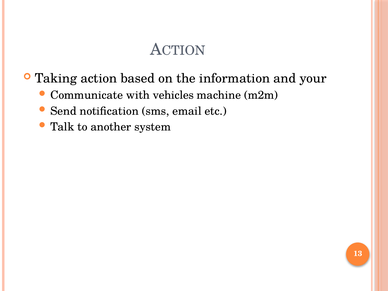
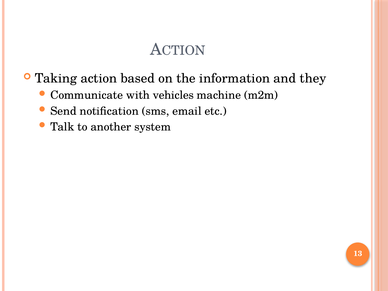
your: your -> they (313, 78)
